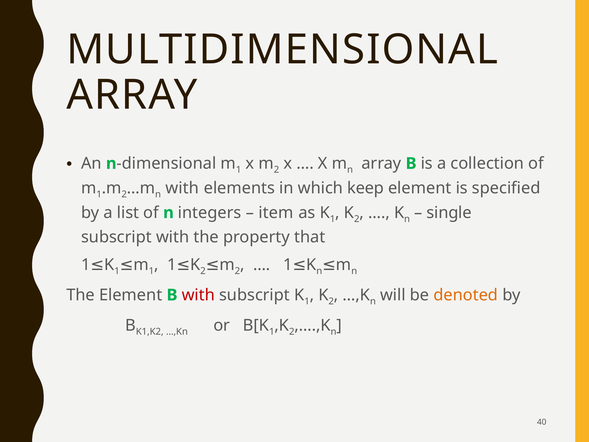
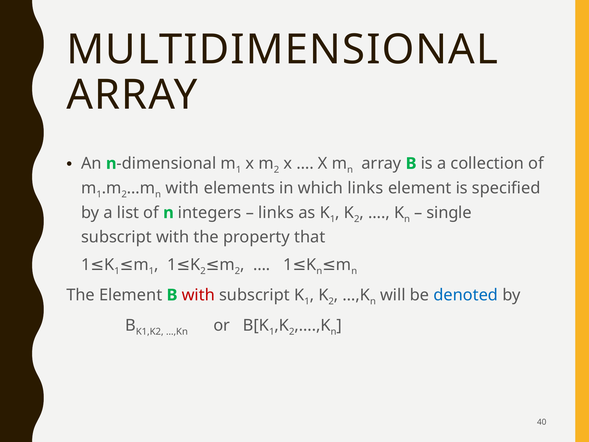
which keep: keep -> links (365, 188)
item: item -> links (276, 213)
denoted colour: orange -> blue (466, 295)
